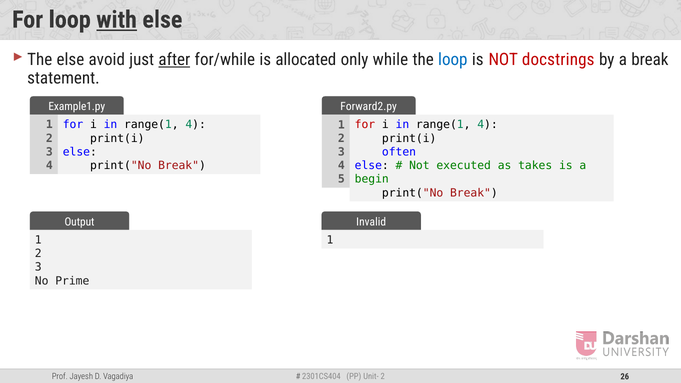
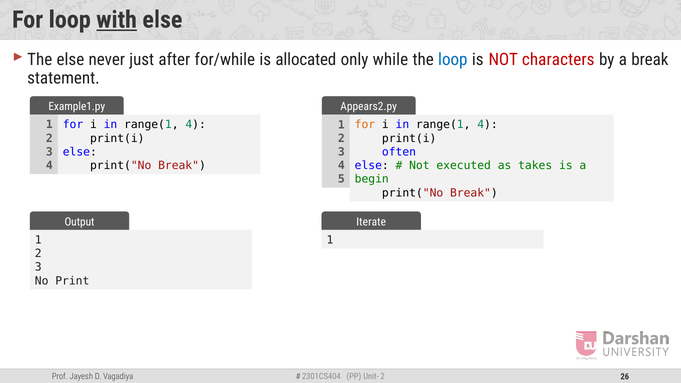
avoid: avoid -> never (107, 60)
after underline: present -> none (174, 60)
docstrings: docstrings -> characters (558, 60)
Forward2.py: Forward2.py -> Appears2.py (369, 107)
for colour: red -> orange (365, 125)
Invalid: Invalid -> Iterate (371, 222)
Prime: Prime -> Print (72, 281)
